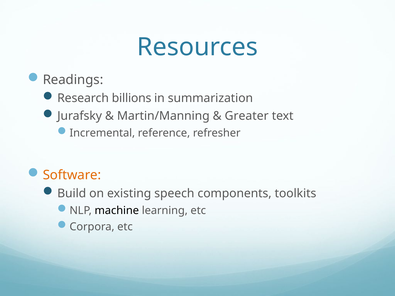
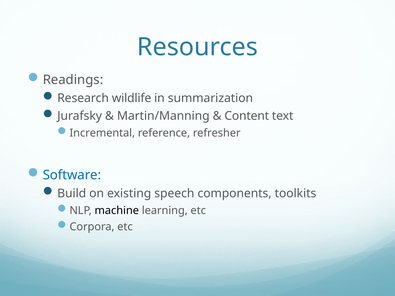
billions: billions -> wildlife (132, 98)
Greater: Greater -> Content (247, 116)
Software colour: orange -> blue (72, 175)
